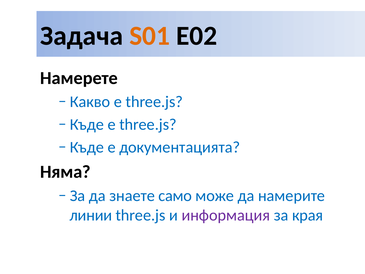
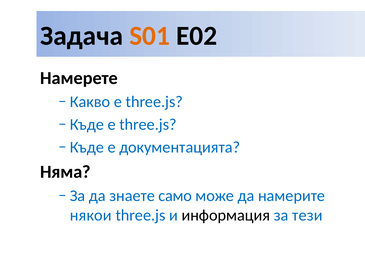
линии: линии -> някои (91, 215)
информация colour: purple -> black (226, 215)
края: края -> тези (307, 215)
